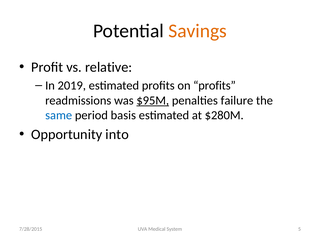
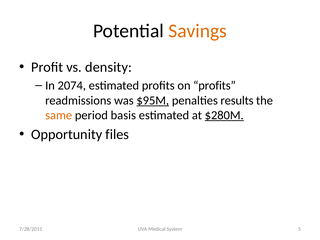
relative: relative -> density (109, 67)
2019: 2019 -> 2074 (72, 86)
failure: failure -> results (237, 100)
same colour: blue -> orange (59, 115)
$280M underline: none -> present (224, 115)
into: into -> files (117, 134)
